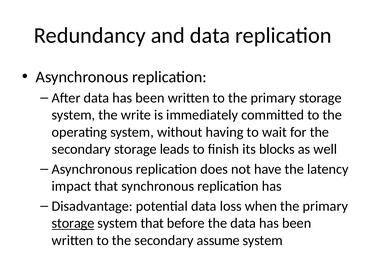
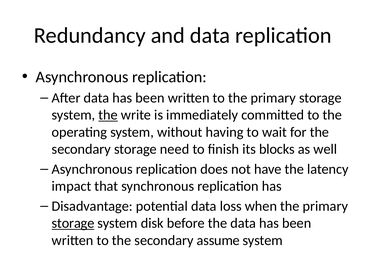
the underline: none -> present (108, 115)
leads: leads -> need (175, 149)
system that: that -> disk (152, 223)
